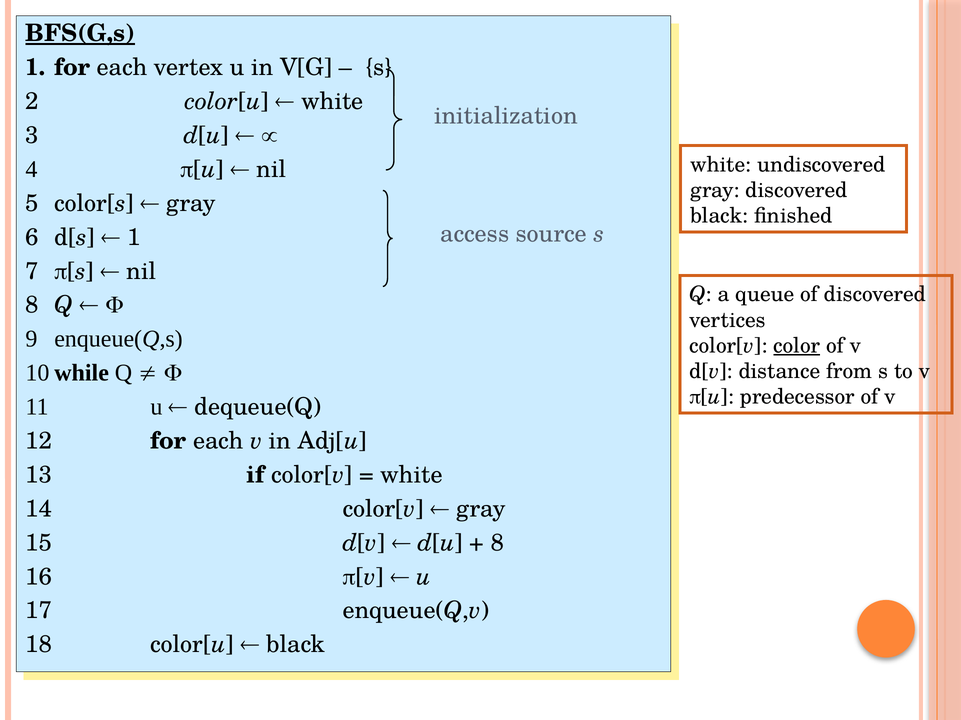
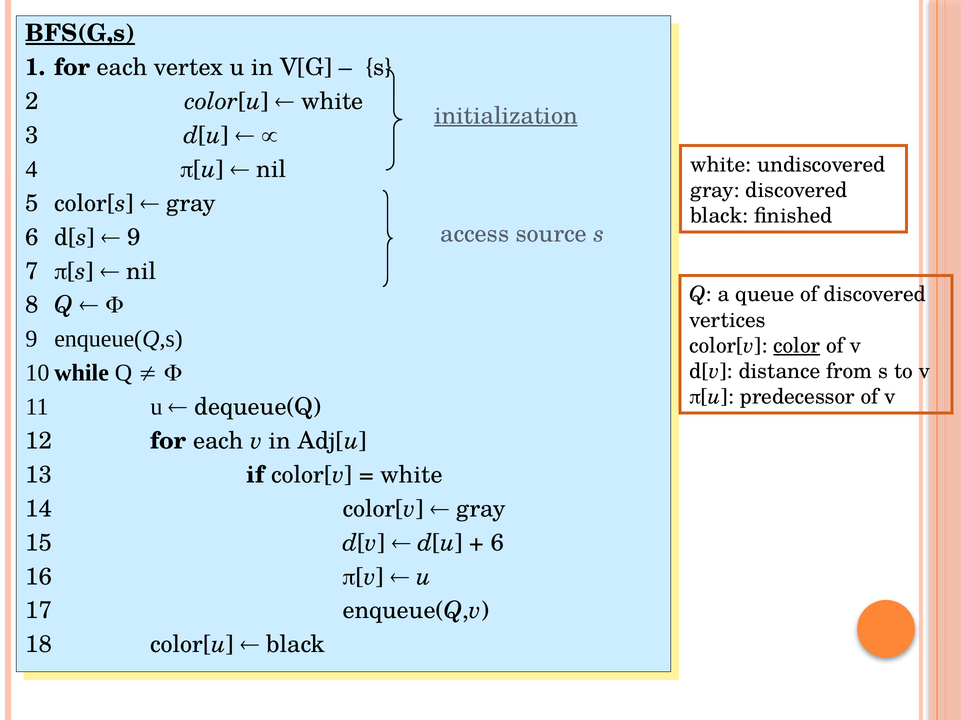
initialization underline: none -> present (506, 116)
1: 1 -> 9 (134, 237)
8: 8 -> 6 (497, 543)
